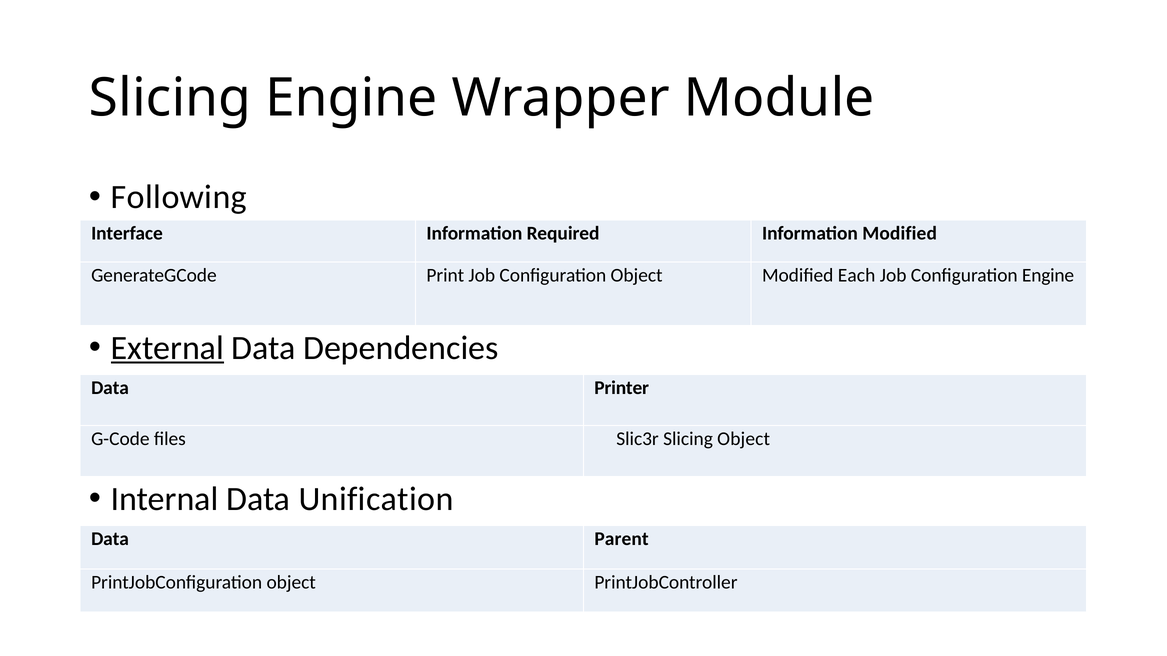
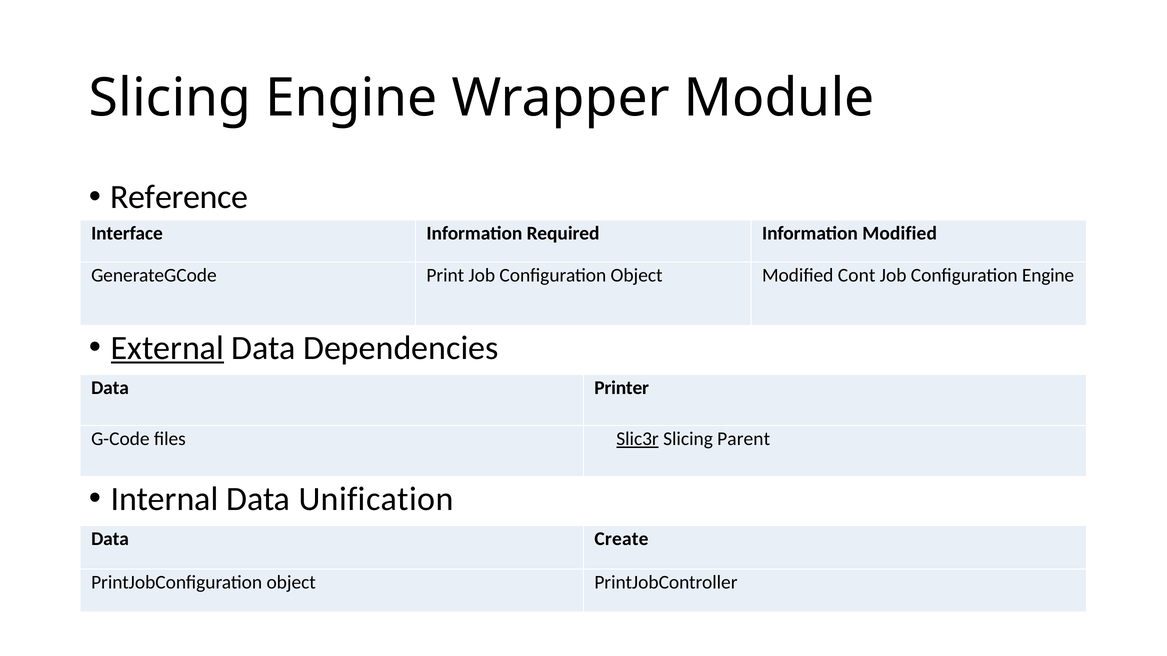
Following: Following -> Reference (179, 197)
Each: Each -> Cont (857, 275)
Slic3r underline: none -> present (638, 439)
Slicing Object: Object -> Parent (744, 439)
Parent: Parent -> Create (621, 539)
